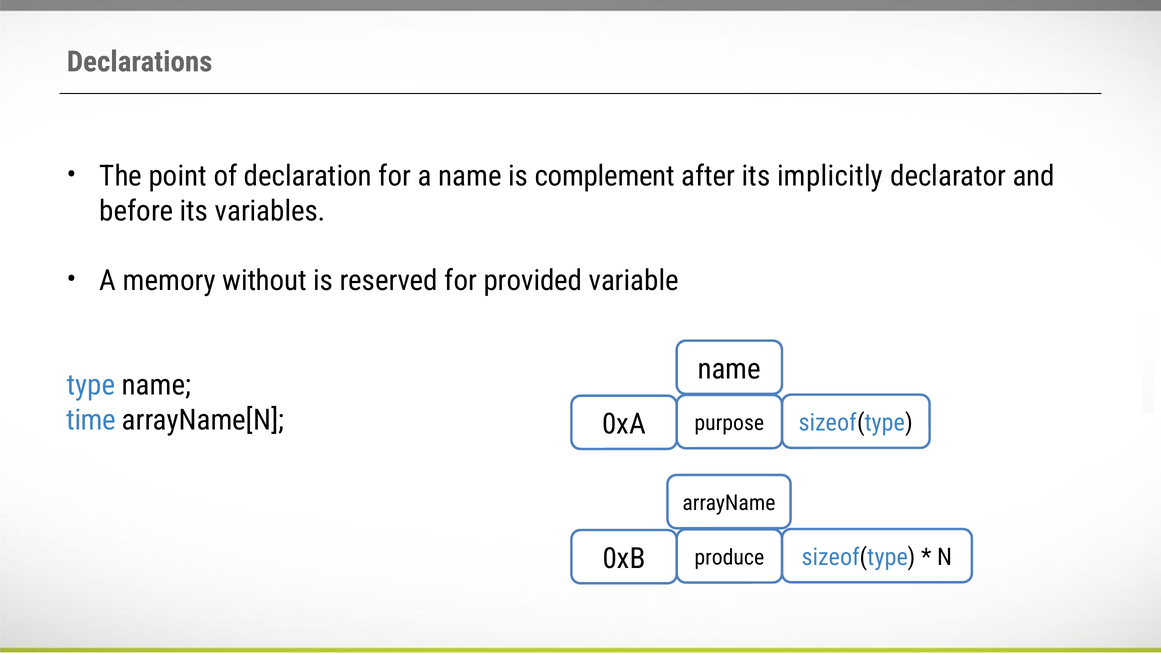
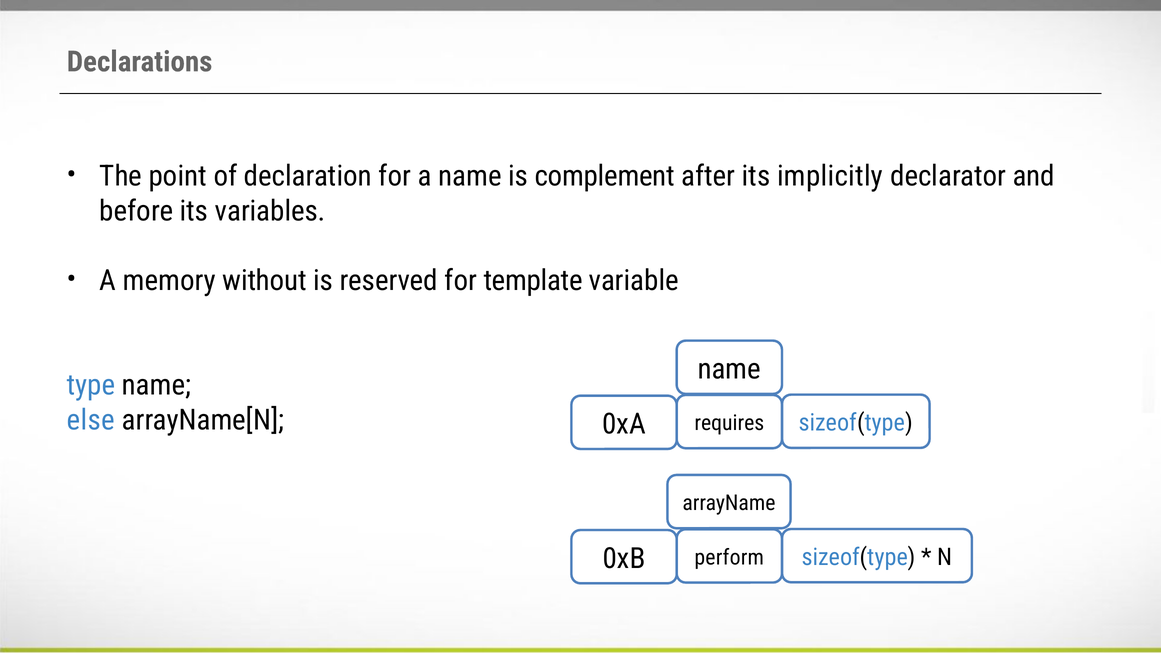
provided: provided -> template (533, 281)
time: time -> else (91, 420)
purpose: purpose -> requires (729, 423)
produce: produce -> perform (729, 557)
